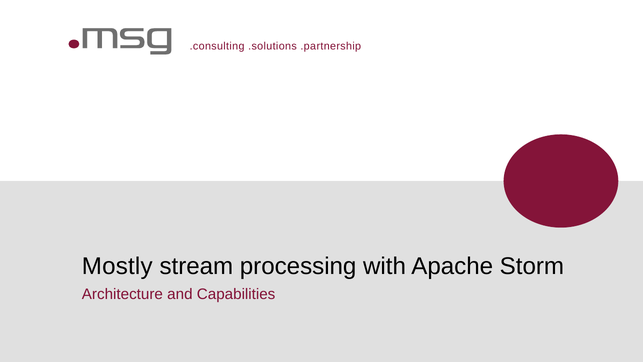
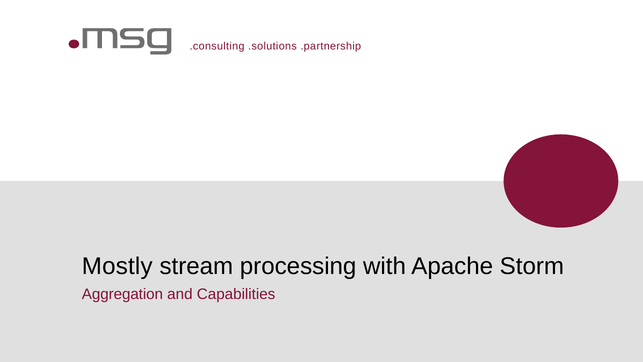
Architecture: Architecture -> Aggregation (122, 294)
